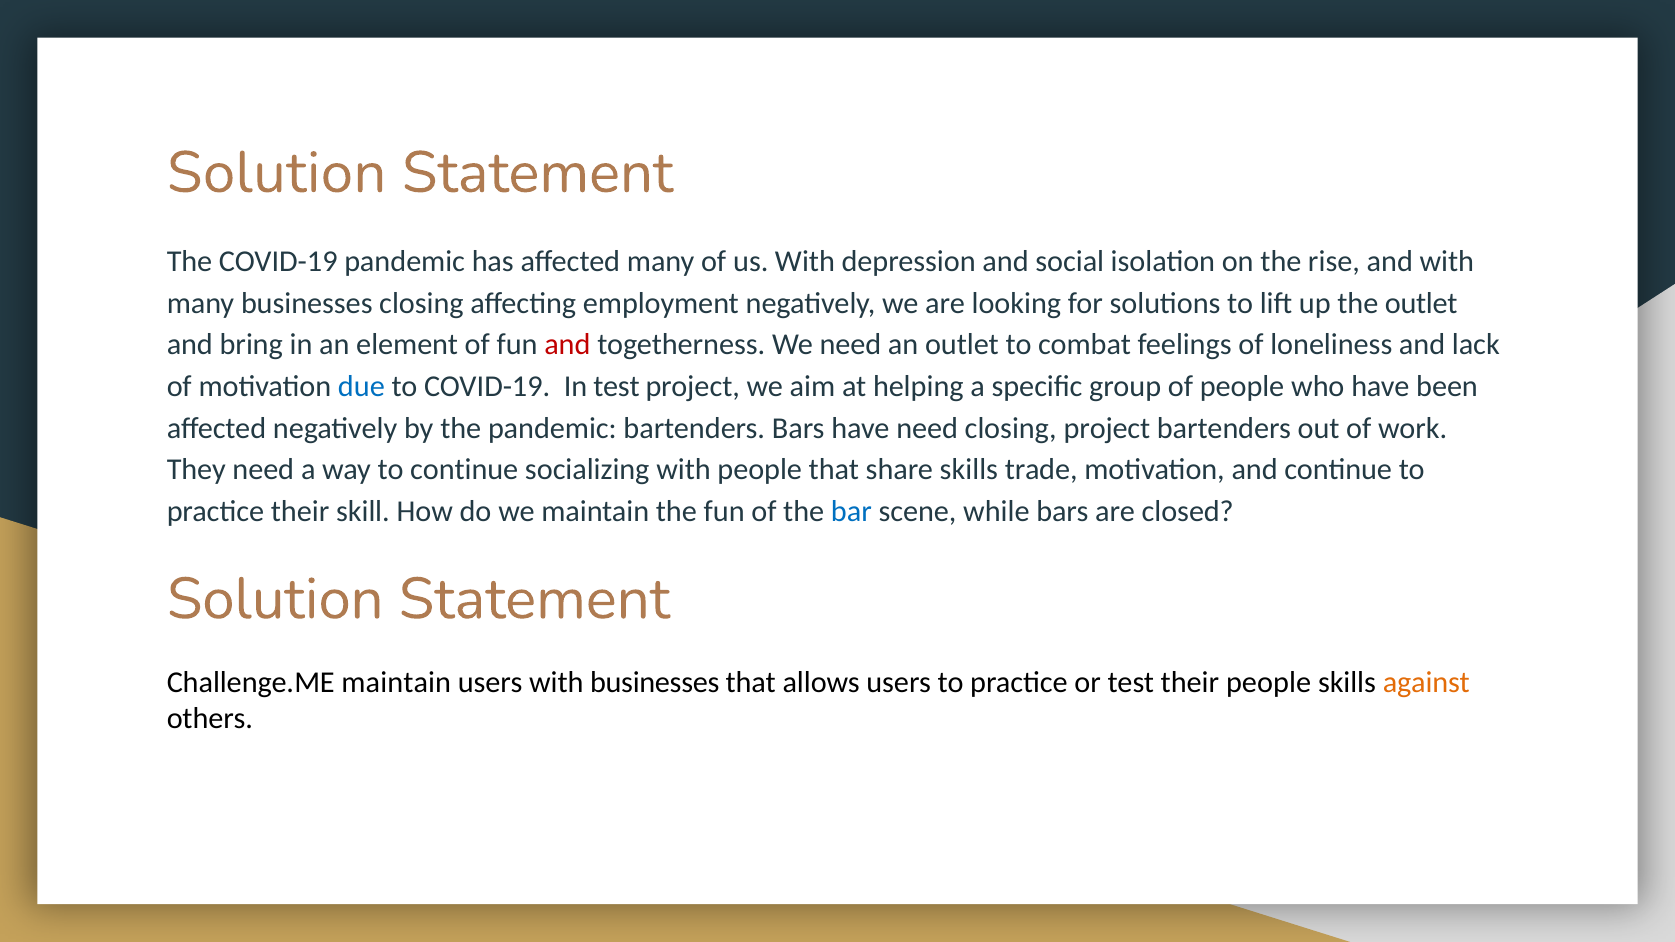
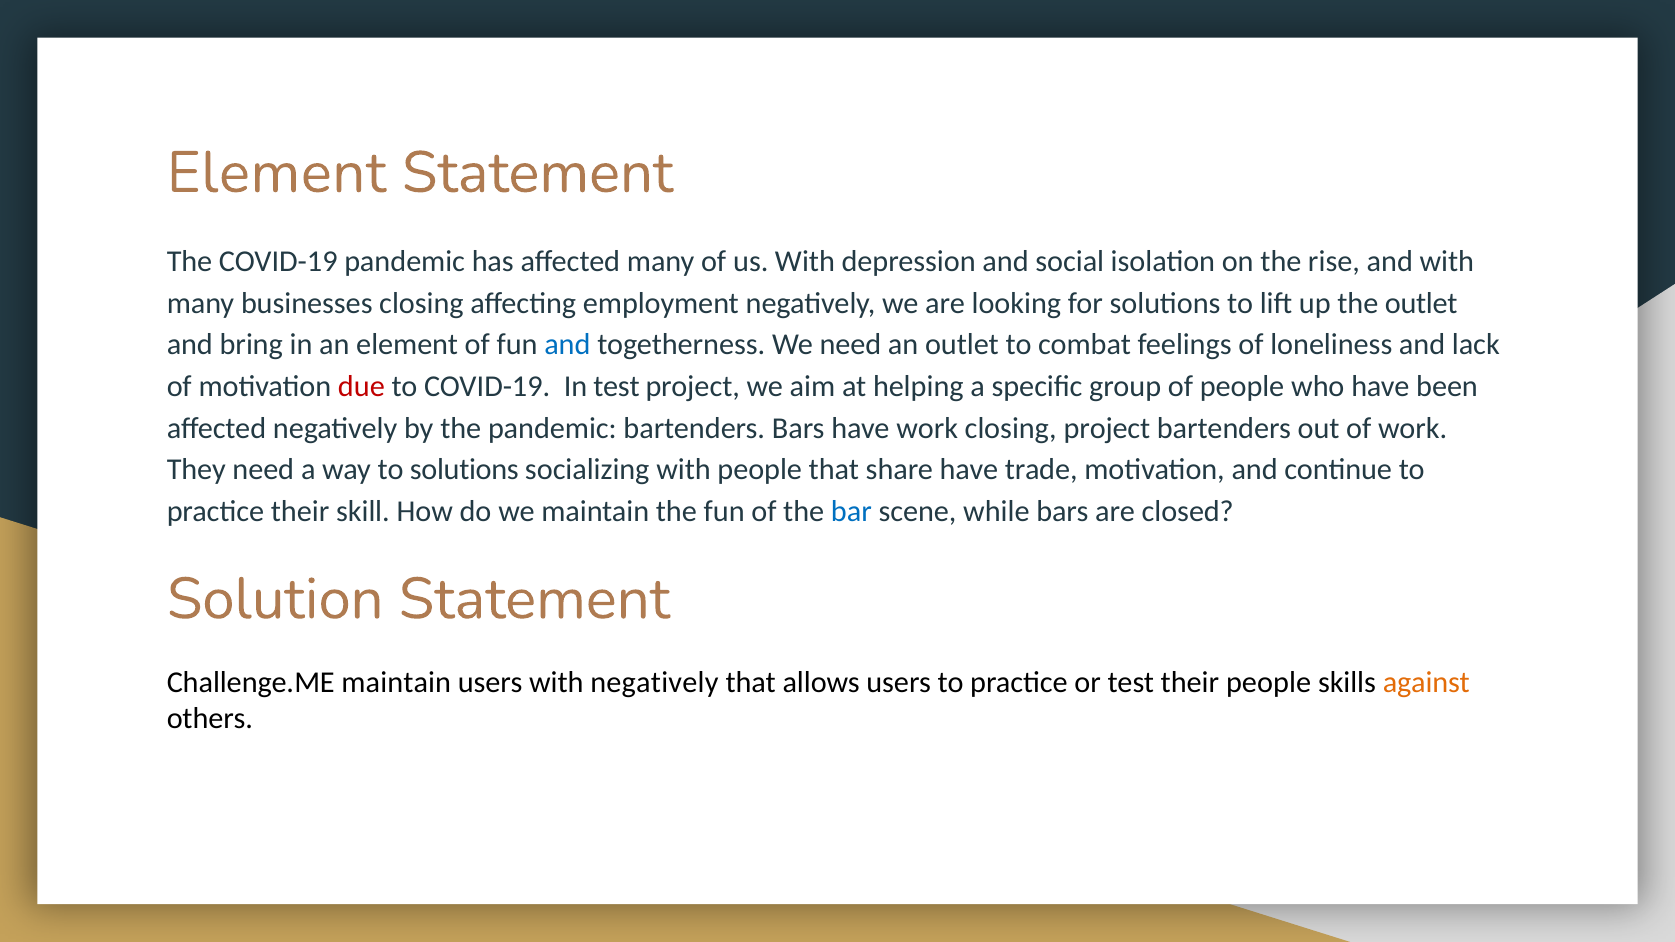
Solution: Solution -> Element (277, 173)
and colour: red -> blue (567, 345)
due colour: blue -> red (361, 387)
have need: need -> work (927, 428)
to continue: continue -> solutions (464, 470)
share skills: skills -> have (969, 470)
with businesses: businesses -> negatively (654, 682)
